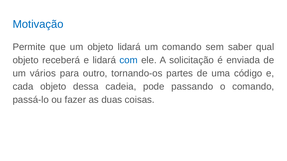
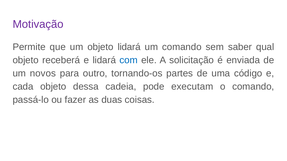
Motivação colour: blue -> purple (38, 24)
vários: vários -> novos (43, 74)
passando: passando -> executam (192, 87)
